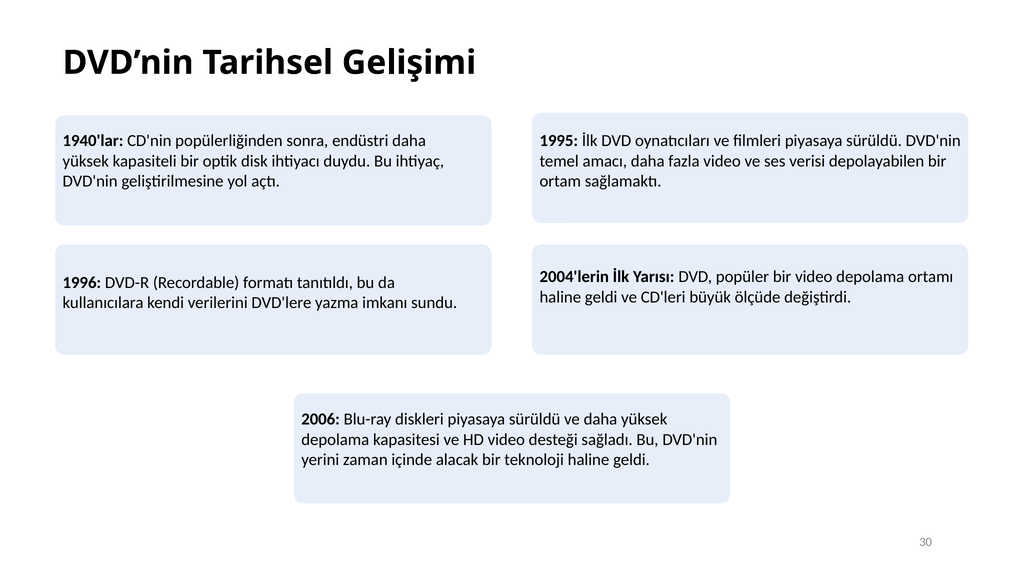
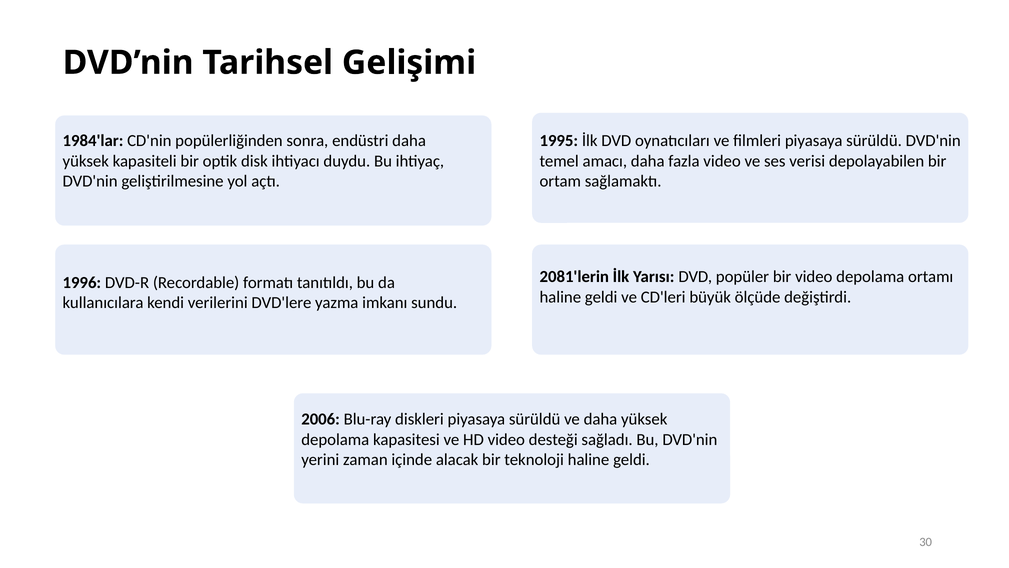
1940'lar: 1940'lar -> 1984'lar (93, 141)
2004'lerin: 2004'lerin -> 2081'lerin (574, 277)
